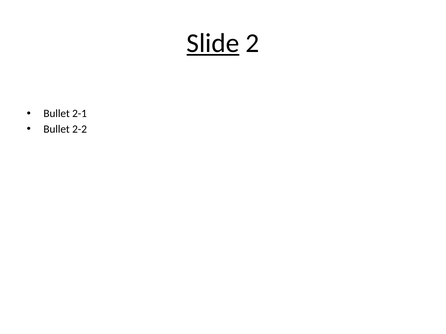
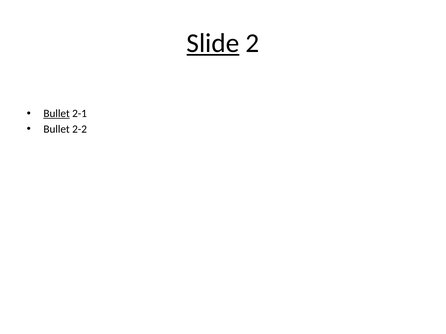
Bullet underline: none -> present (57, 114)
